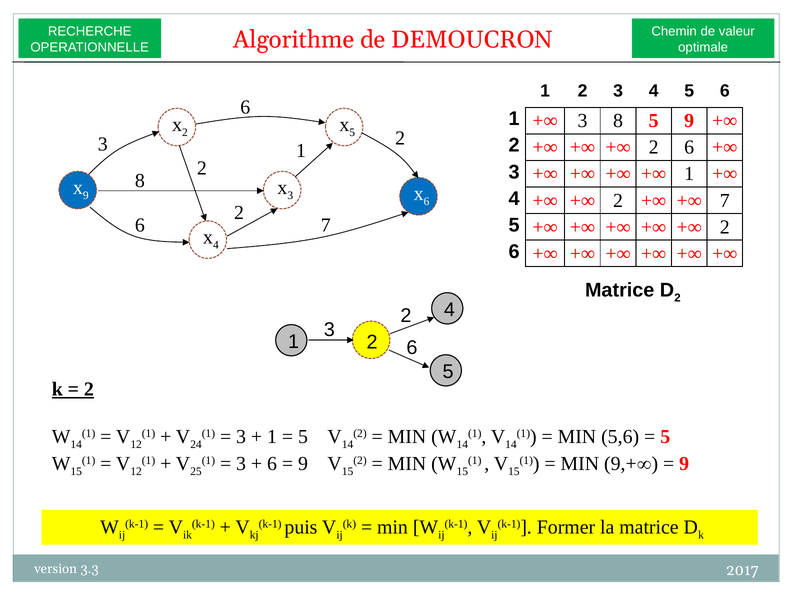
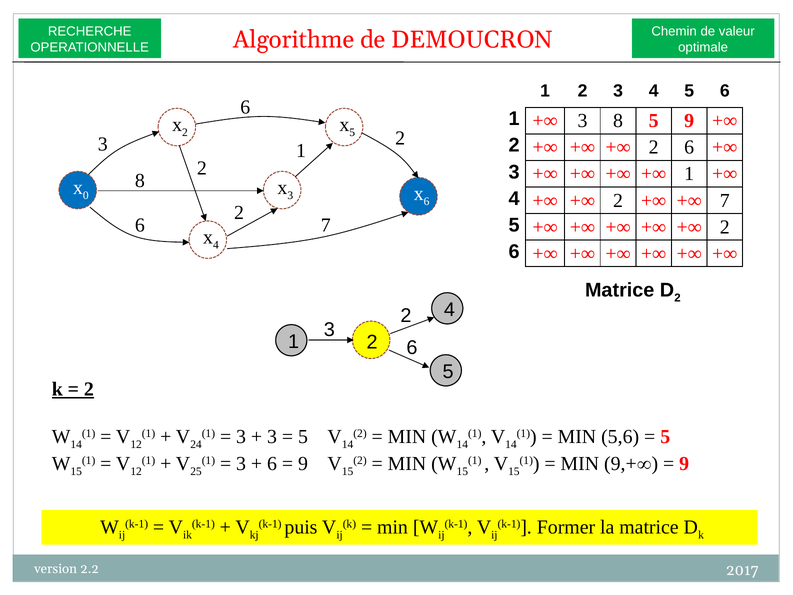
9: 9 -> 0 (86, 195)
1: 1 -> 3 (272, 436)
3.3: 3.3 -> 2.2 (90, 569)
